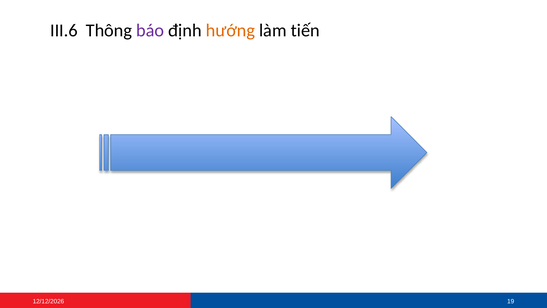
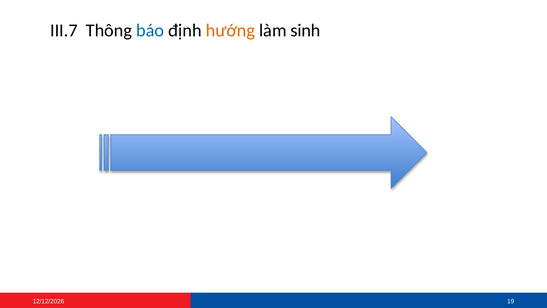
III.6: III.6 -> III.7 (64, 31)
báo colour: purple -> blue (150, 31)
tiến: tiến -> sinh (305, 31)
